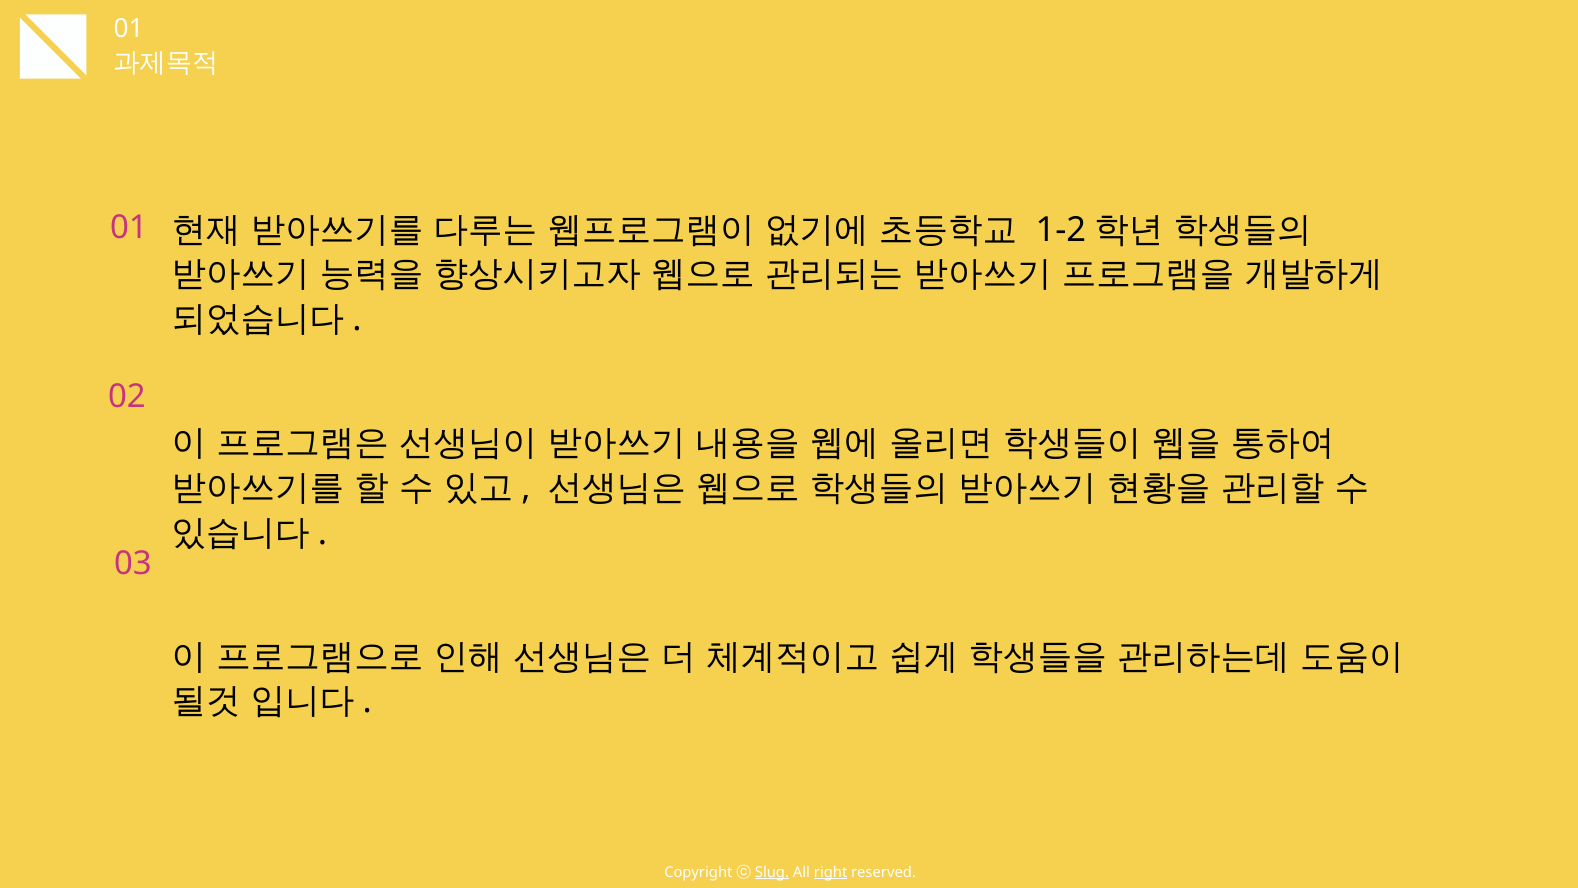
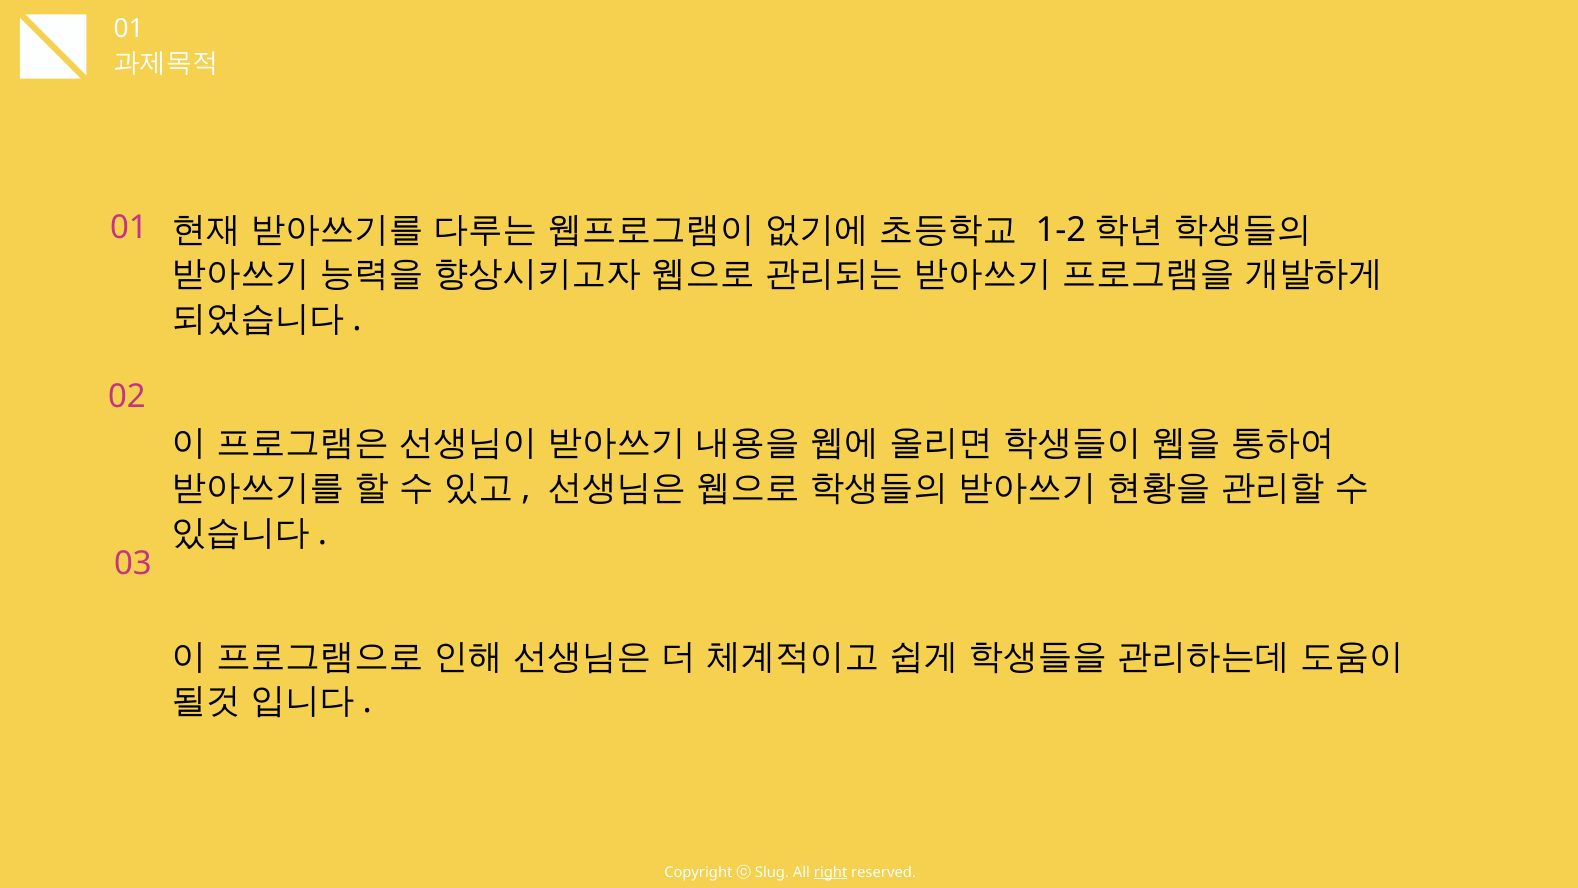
Slug underline: present -> none (772, 872)
